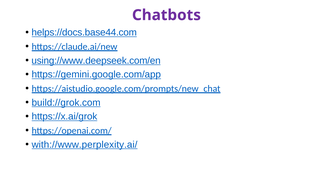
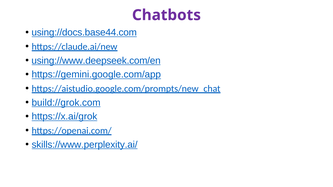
helps://docs.base44.com: helps://docs.base44.com -> using://docs.base44.com (84, 33)
with://www.perplexity.ai/: with://www.perplexity.ai/ -> skills://www.perplexity.ai/ (85, 145)
